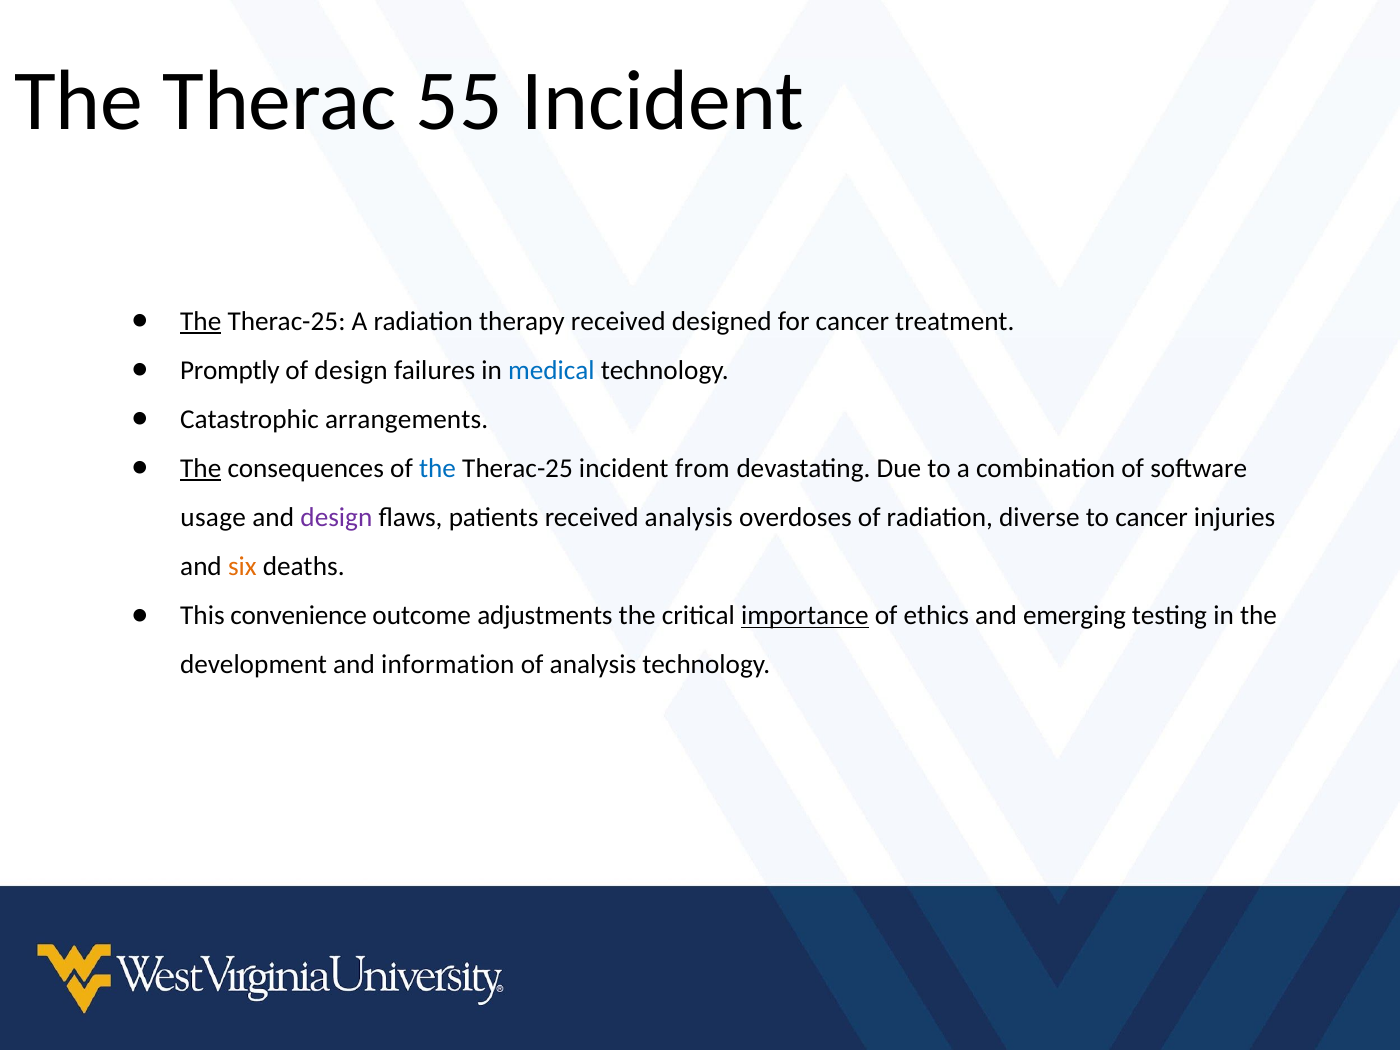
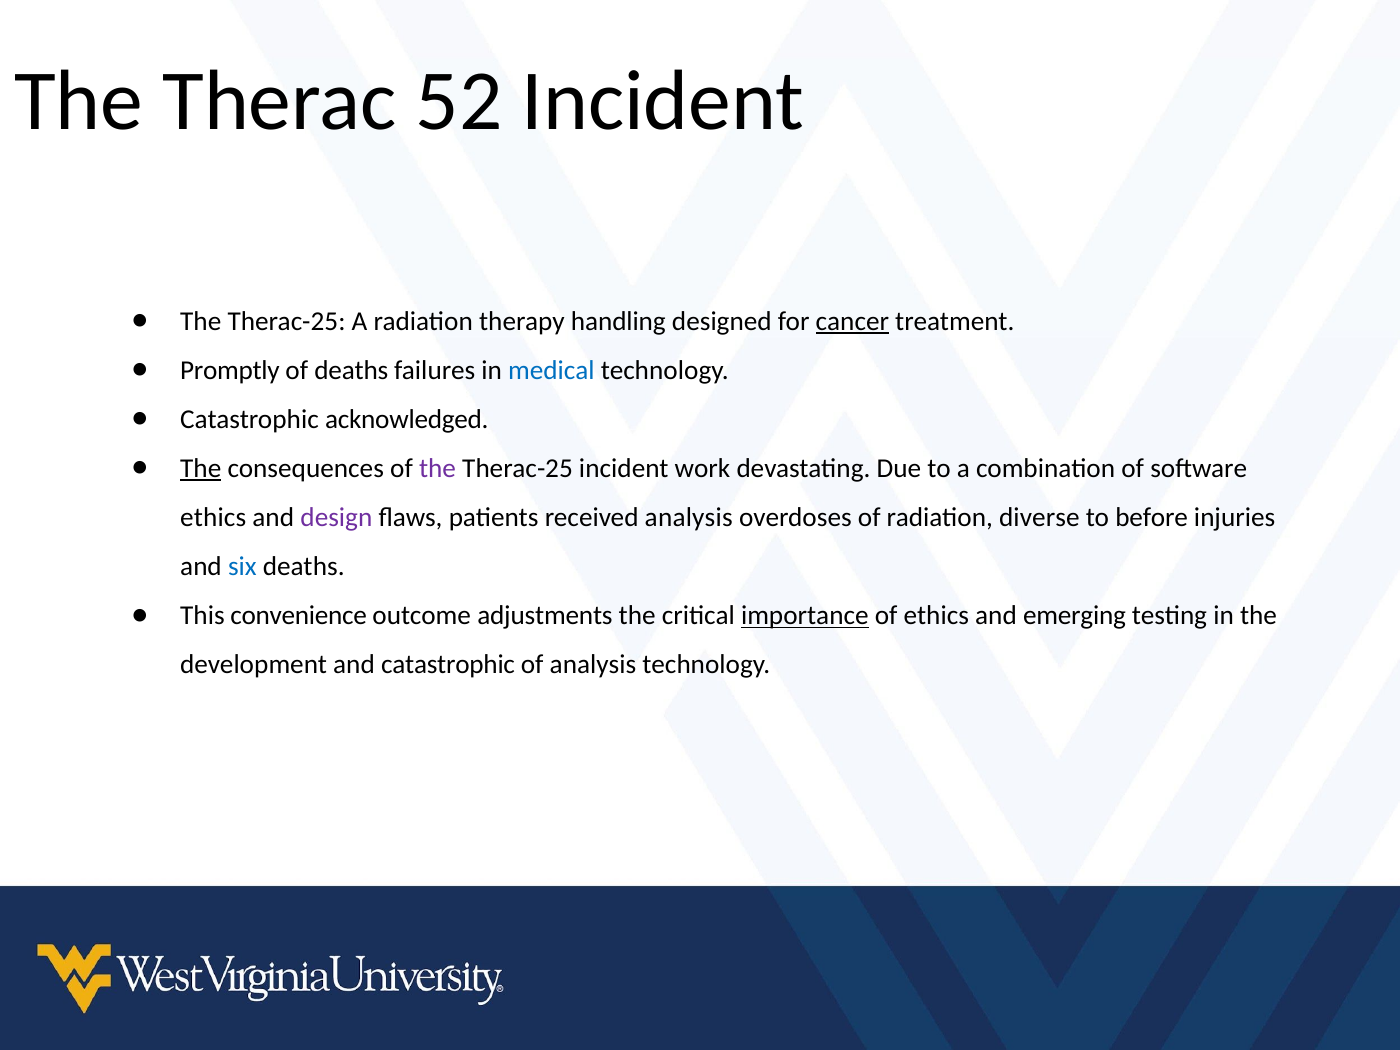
55: 55 -> 52 (459, 101)
The underline: present -> none (201, 321)
therapy received: received -> handling (618, 321)
cancer underline: none -> present (852, 321)
of design: design -> deaths (351, 370)
arrangements: arrangements -> acknowledged (407, 419)
the colour: blue -> purple (438, 469)
from: from -> work (702, 469)
usage: usage -> ethics (213, 518)
to cancer: cancer -> before (1152, 518)
six colour: orange -> blue (242, 567)
and information: information -> catastrophic (448, 665)
